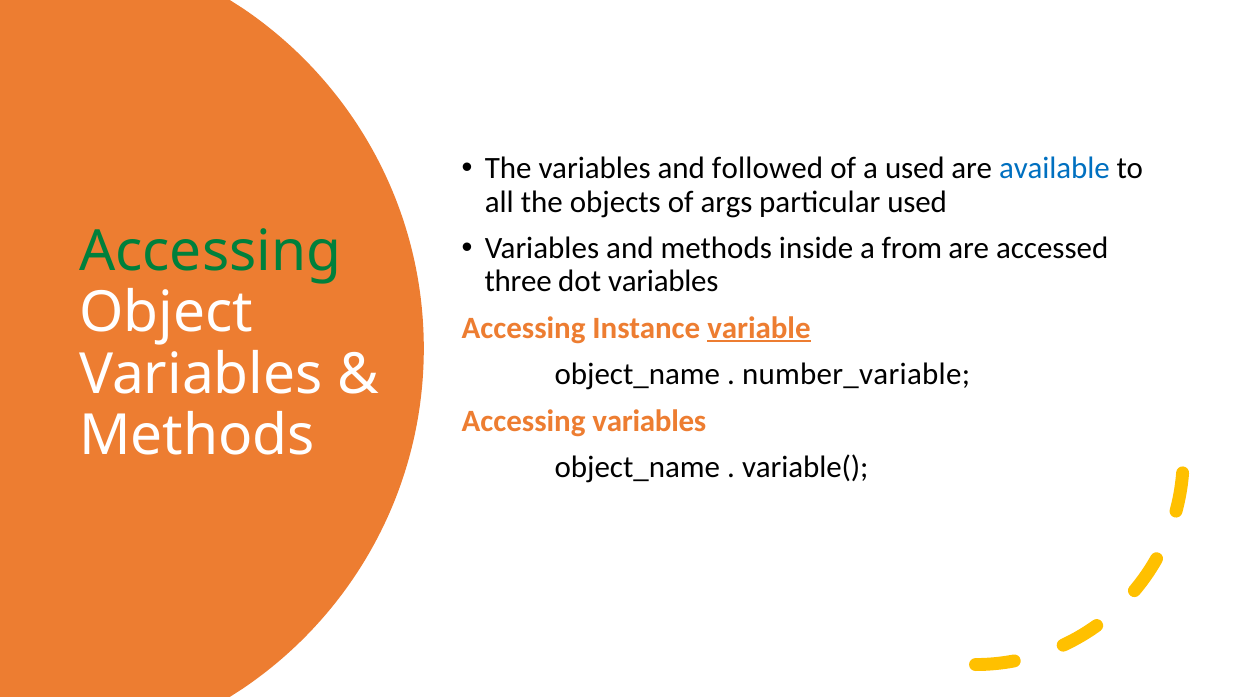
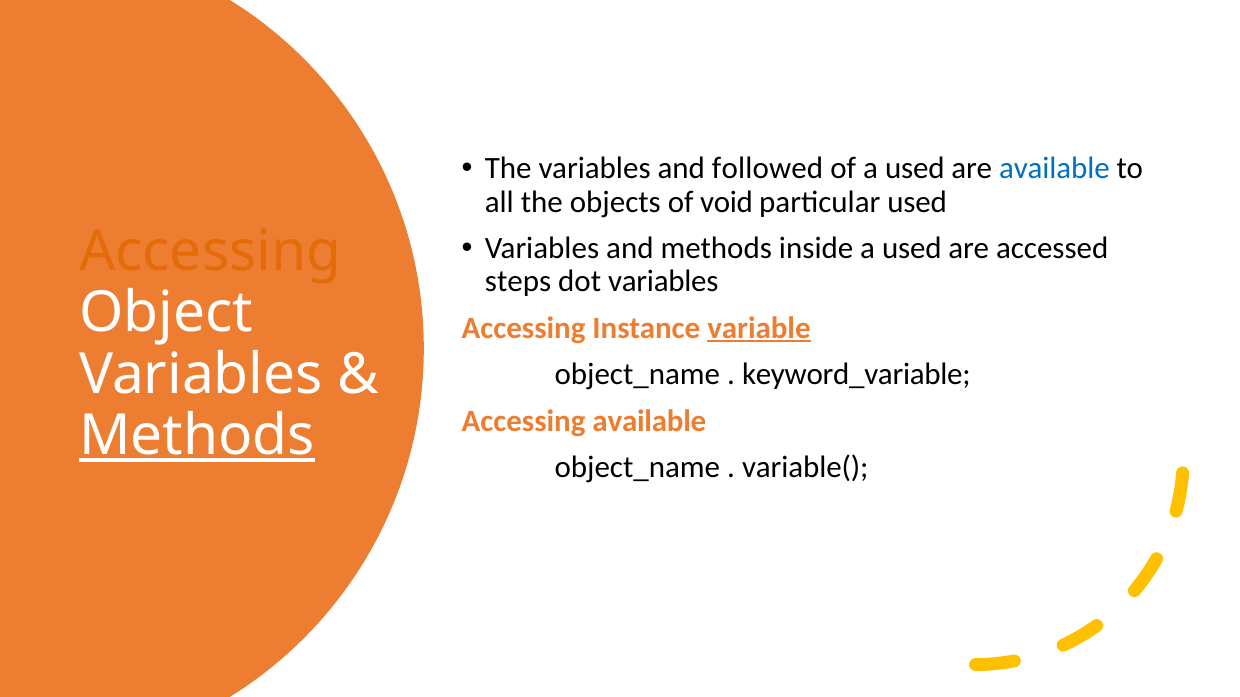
args: args -> void (727, 202)
inside a from: from -> used (912, 248)
Accessing colour: green -> orange (210, 252)
three: three -> steps (518, 282)
number_variable: number_variable -> keyword_variable (856, 375)
Accessing variables: variables -> available (649, 421)
Methods underline: none -> present (197, 436)
